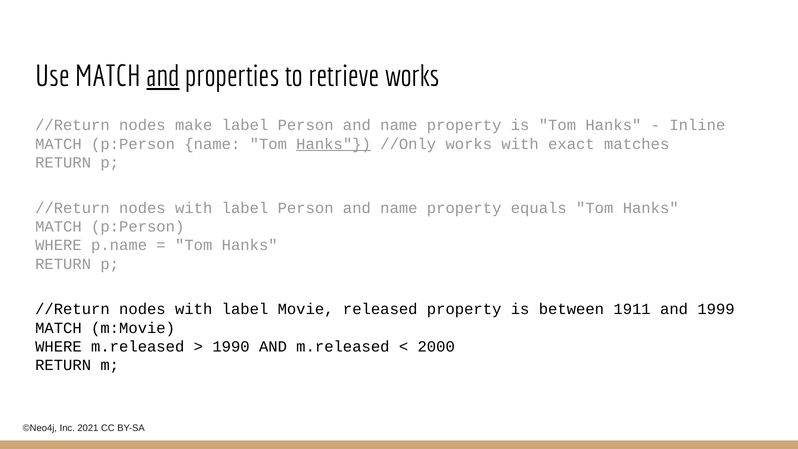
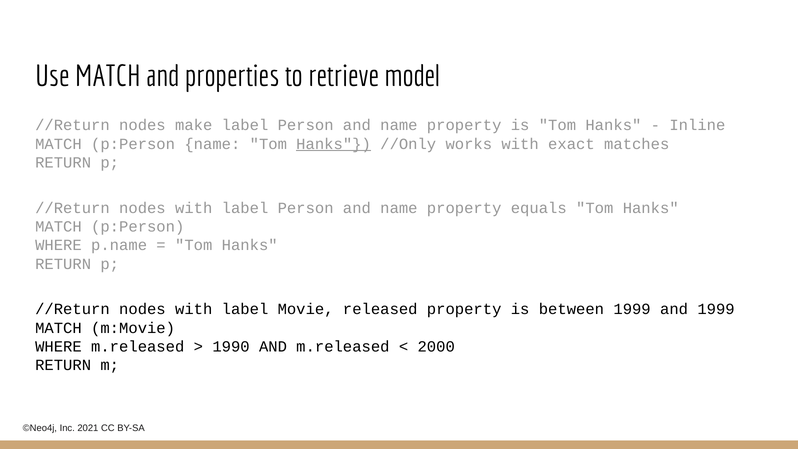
and underline: present -> none (163, 76)
retrieve works: works -> model (413, 76)
between 1911: 1911 -> 1999 (632, 309)
